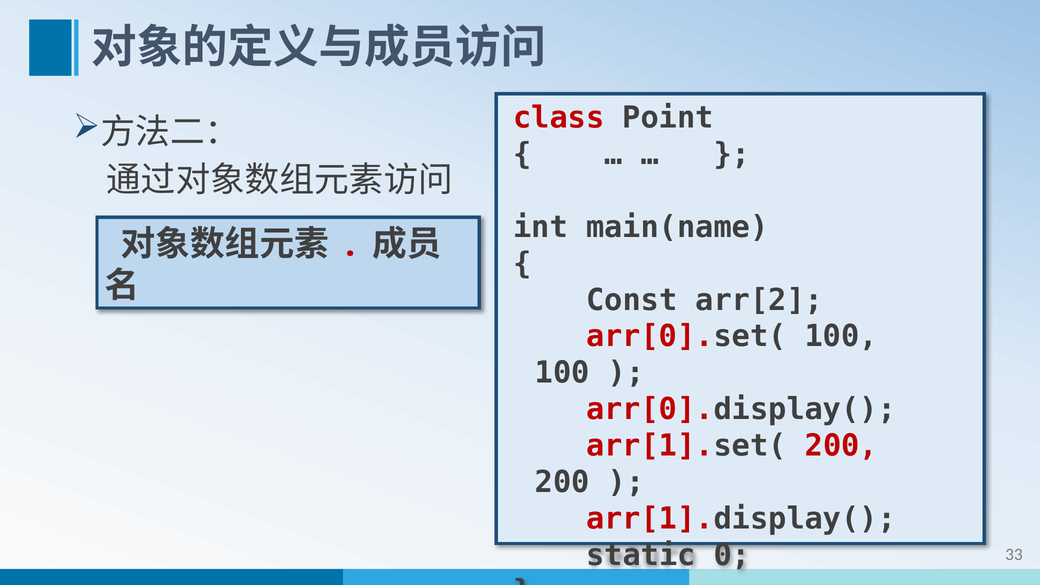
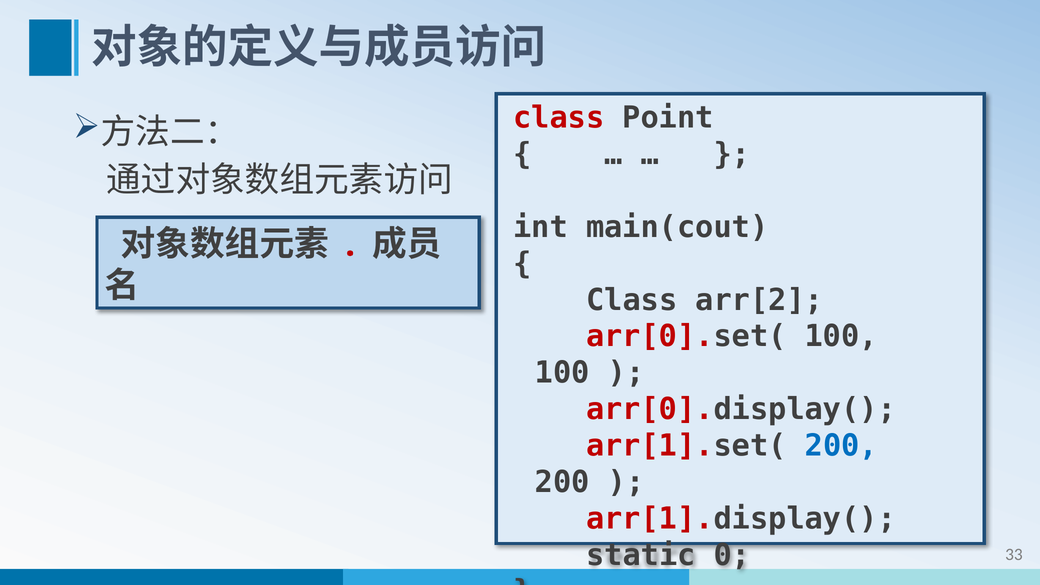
main(name: main(name -> main(cout (677, 227)
Const: Const -> Class (632, 300)
200 colour: red -> blue (841, 446)
